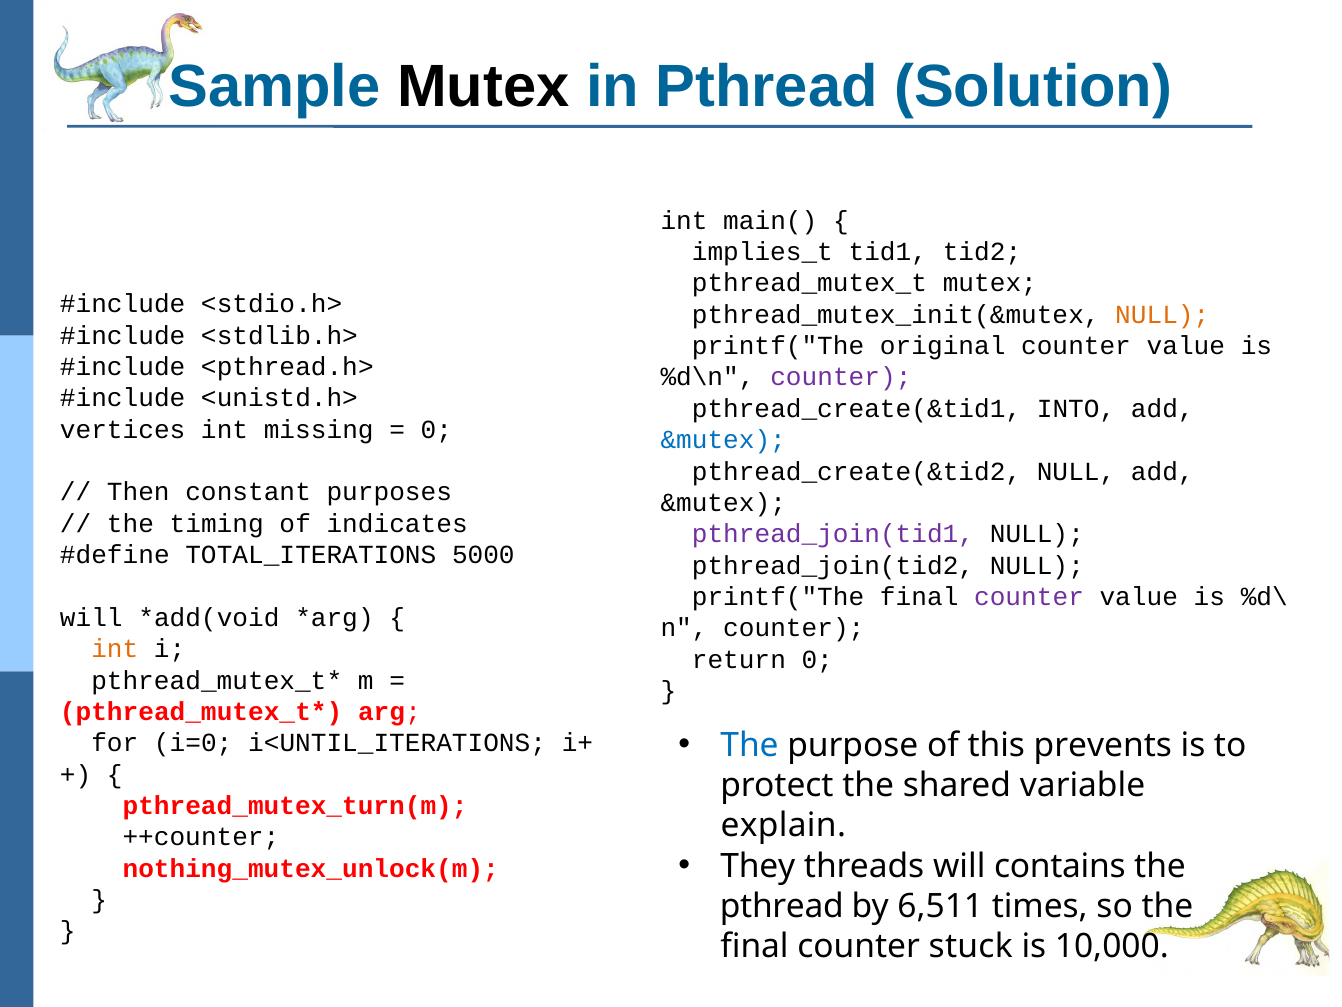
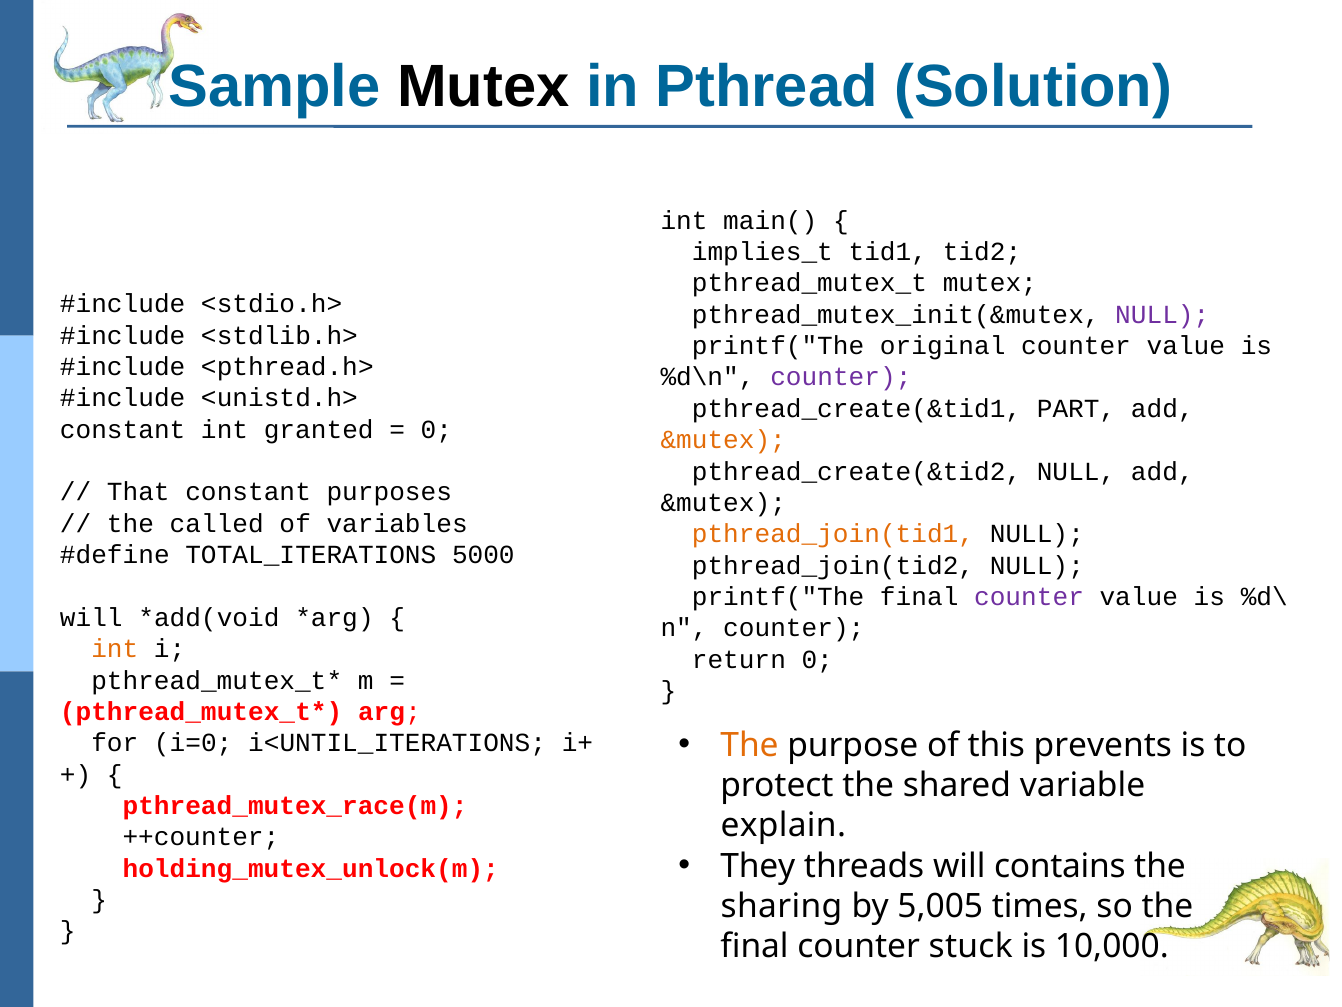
NULL colour: orange -> purple (1162, 315)
INTO: INTO -> PART (1076, 409)
vertices: vertices -> constant (123, 429)
missing: missing -> granted (319, 429)
&mutex colour: blue -> orange (723, 440)
Then: Then -> That (138, 492)
timing: timing -> called (217, 523)
indicates: indicates -> variables (397, 523)
pthread_join(tid1 colour: purple -> orange (833, 534)
The colour: blue -> orange (750, 745)
pthread_mutex_turn(m: pthread_mutex_turn(m -> pthread_mutex_race(m (295, 805)
nothing_mutex_unlock(m: nothing_mutex_unlock(m -> holding_mutex_unlock(m (311, 868)
pthread: pthread -> sharing (781, 906)
6,511: 6,511 -> 5,005 (940, 906)
